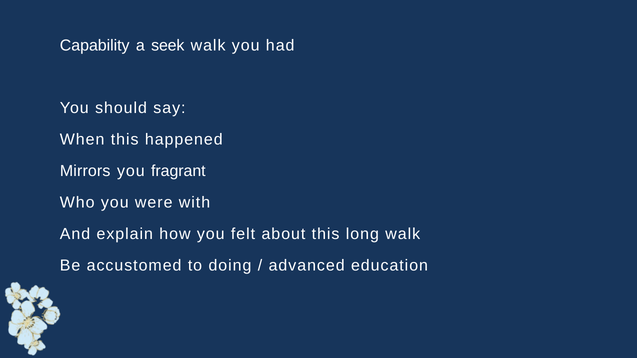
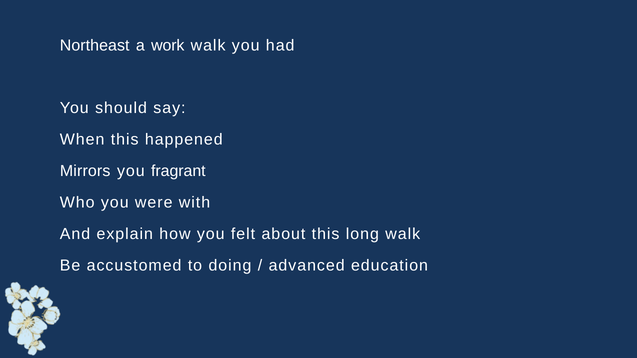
Capability: Capability -> Northeast (95, 45)
seek: seek -> work (168, 45)
